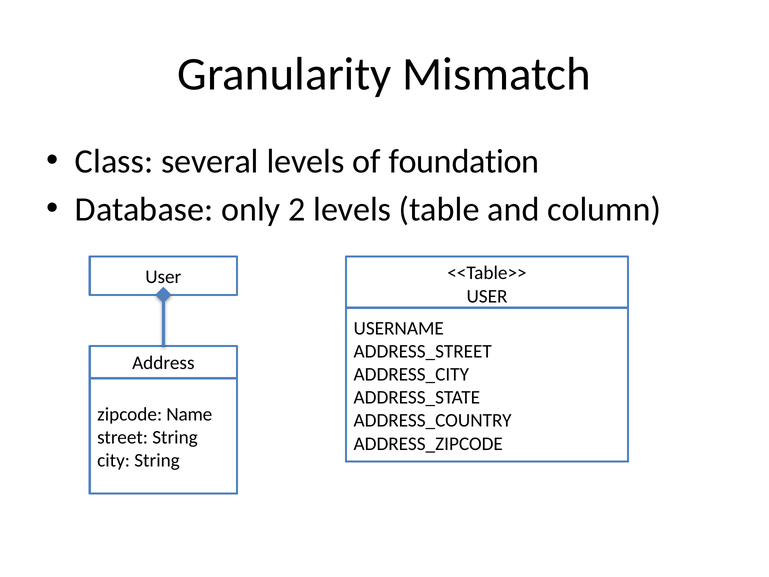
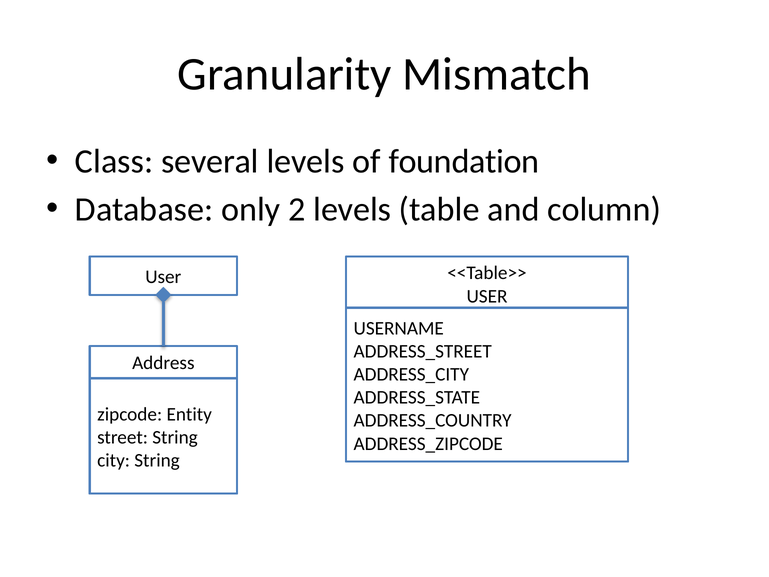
Name: Name -> Entity (189, 414)
